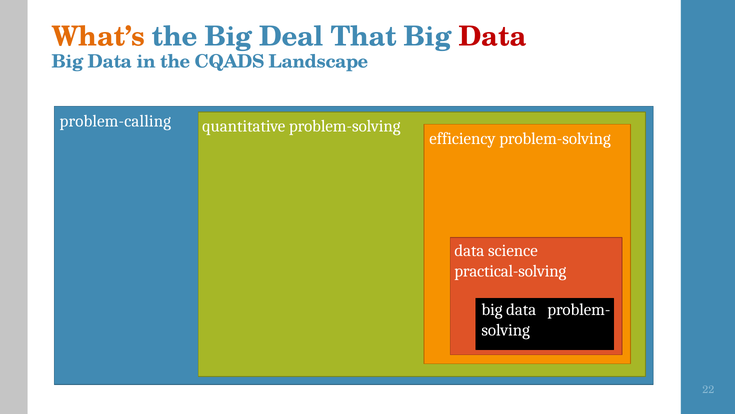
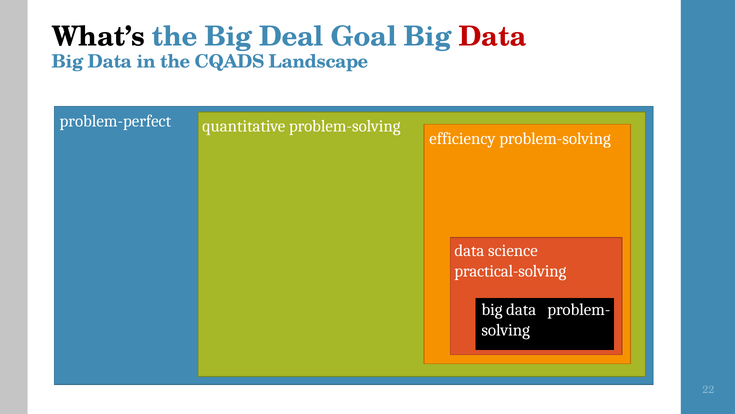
What’s colour: orange -> black (98, 37)
That: That -> Goal (364, 37)
problem-calling: problem-calling -> problem-perfect (115, 121)
